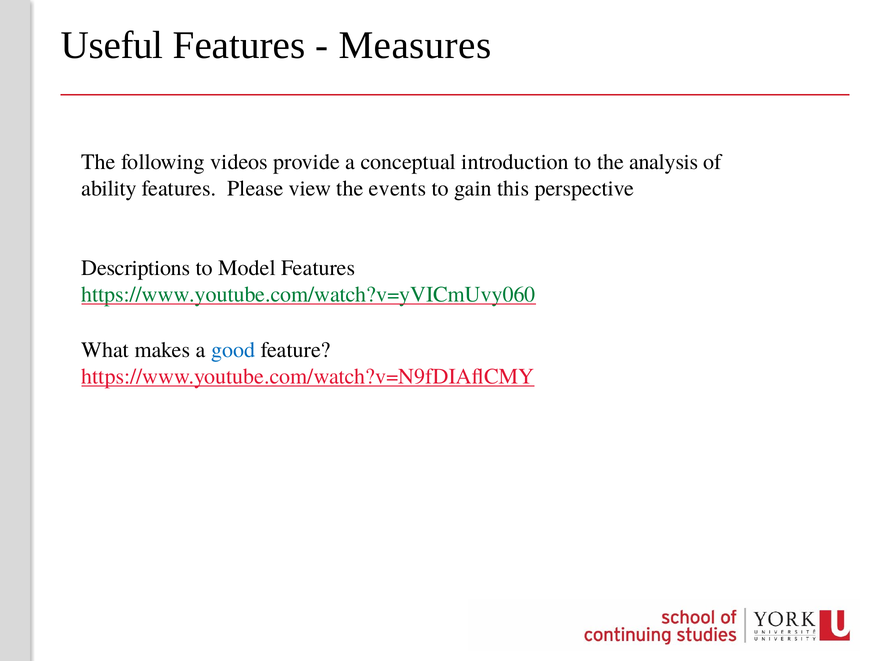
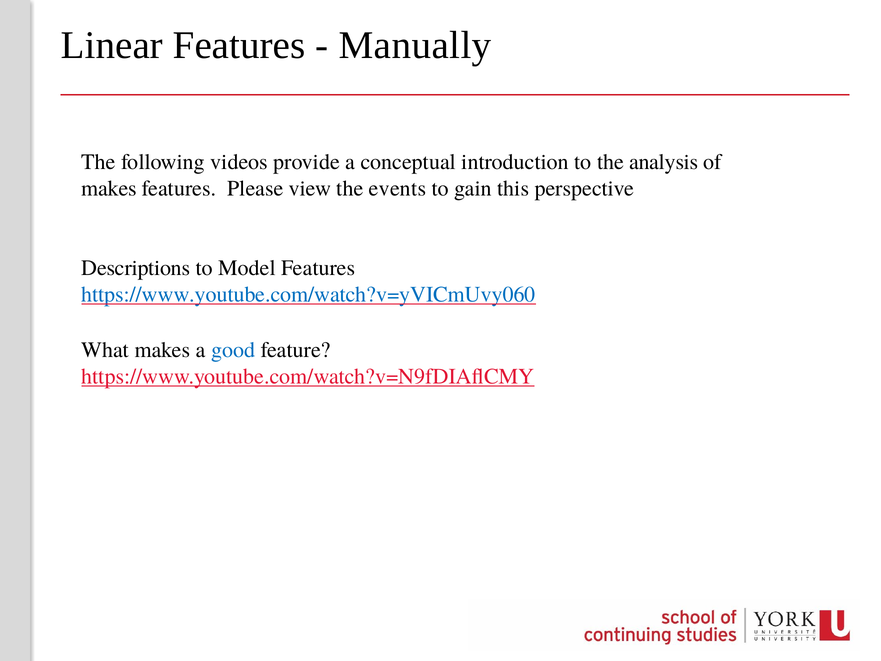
Useful: Useful -> Linear (112, 46)
Measures: Measures -> Manually (415, 46)
ability: ability -> makes (109, 189)
https://www.youtube.com/watch?v=yVICmUvy060 colour: green -> blue (308, 294)
